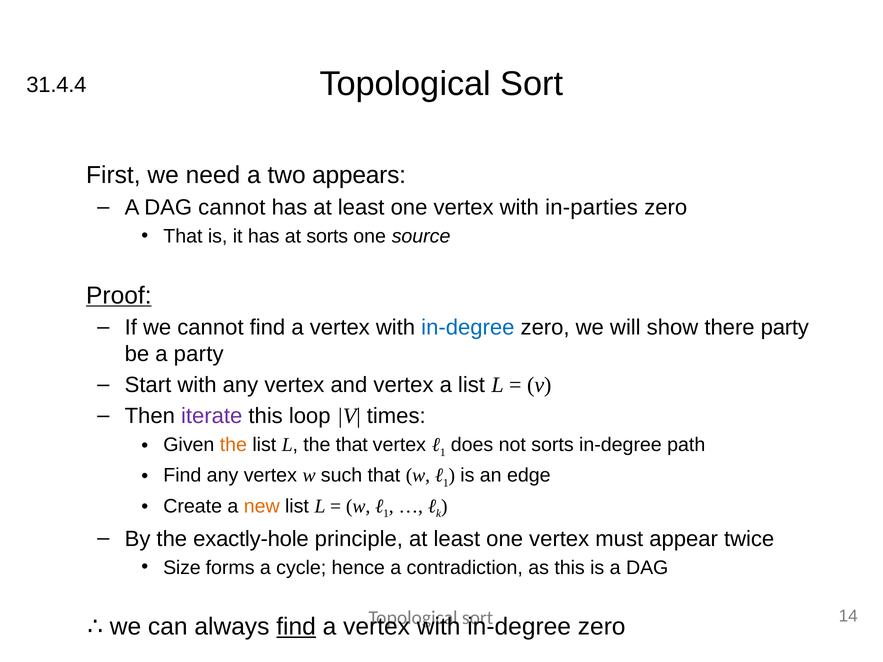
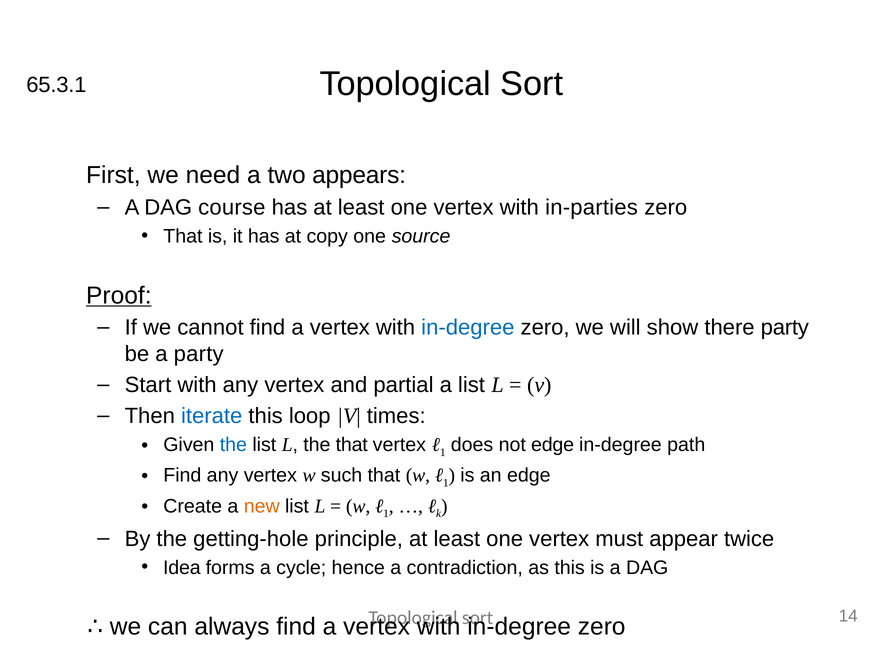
31.4.4: 31.4.4 -> 65.3.1 (56, 85)
DAG cannot: cannot -> course (232, 208)
at sorts: sorts -> copy (327, 236)
and vertex: vertex -> partial (404, 385)
iterate colour: purple -> blue (212, 416)
the colour: orange -> blue (233, 445)
not sorts: sorts -> edge (553, 445)
exactly-hole: exactly-hole -> getting-hole (251, 539)
Size: Size -> Idea (182, 568)
find underline: present -> none (296, 627)
